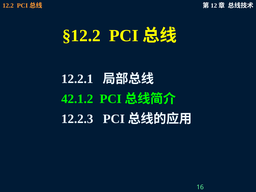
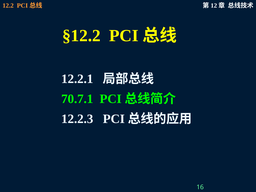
42.1.2: 42.1.2 -> 70.7.1 (77, 99)
